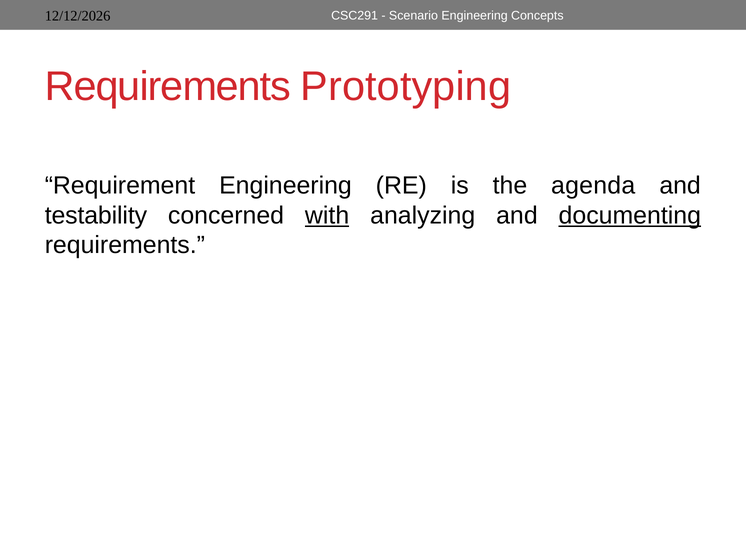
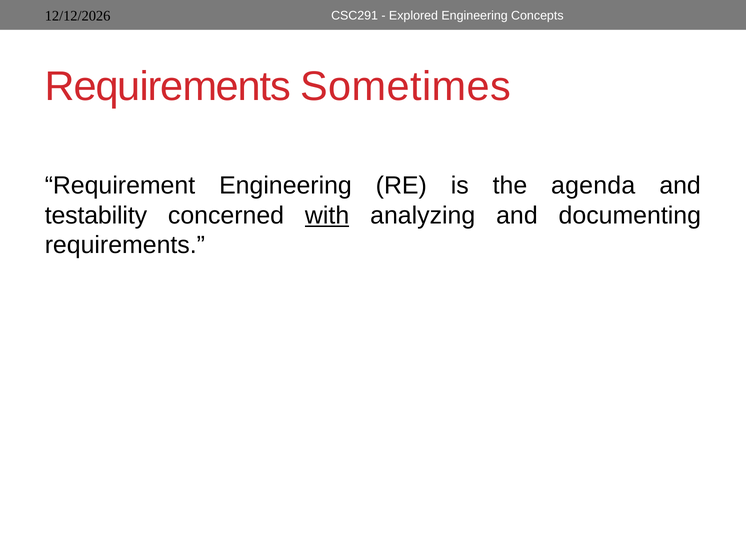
Scenario: Scenario -> Explored (413, 16)
Prototyping: Prototyping -> Sometimes (406, 87)
documenting underline: present -> none (630, 216)
